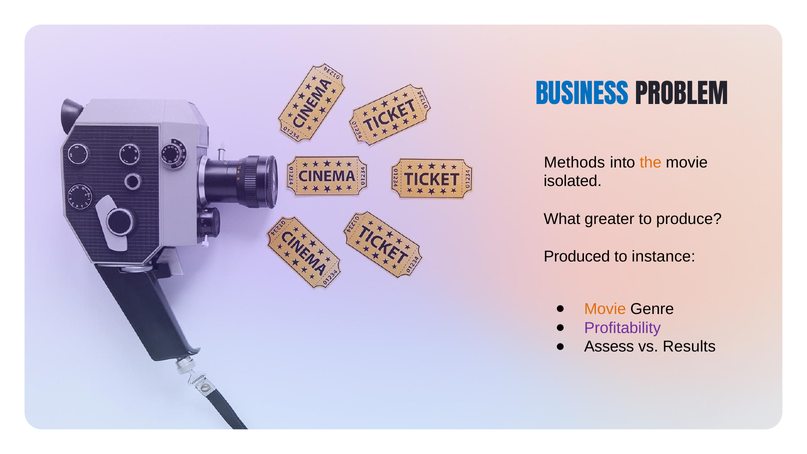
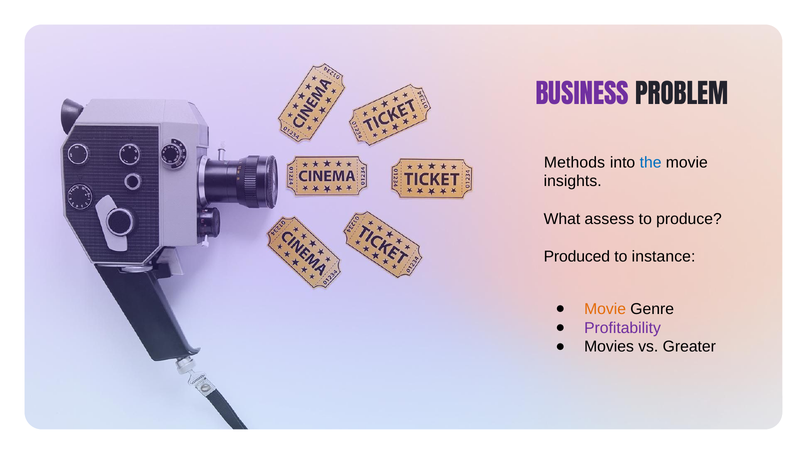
BUSINESS colour: blue -> purple (582, 95)
the colour: orange -> blue (651, 162)
isolated: isolated -> insights (573, 181)
greater: greater -> assess (609, 219)
Assess: Assess -> Movies (609, 347)
Results: Results -> Greater (689, 347)
